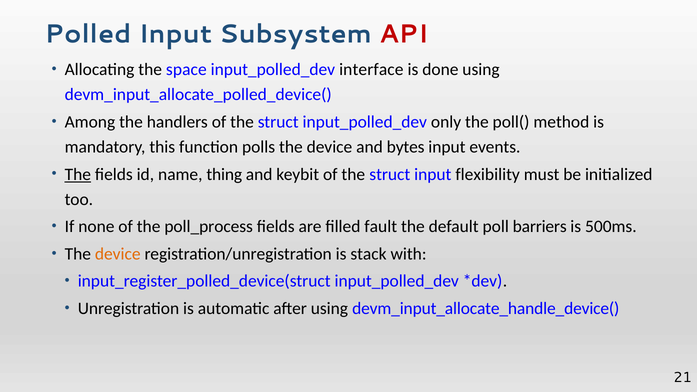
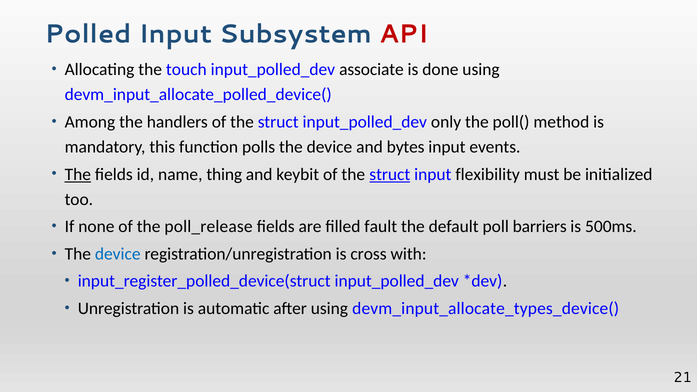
space: space -> touch (186, 70)
interface: interface -> associate (371, 70)
struct underline: none -> present (390, 174)
poll_process: poll_process -> poll_release (209, 227)
device colour: orange -> blue (118, 254)
stack: stack -> cross (368, 254)
devm_input_allocate_handle_device(: devm_input_allocate_handle_device( -> devm_input_allocate_types_device( (486, 309)
